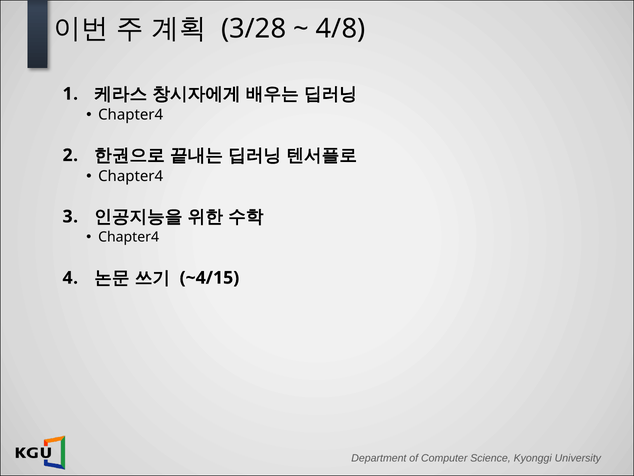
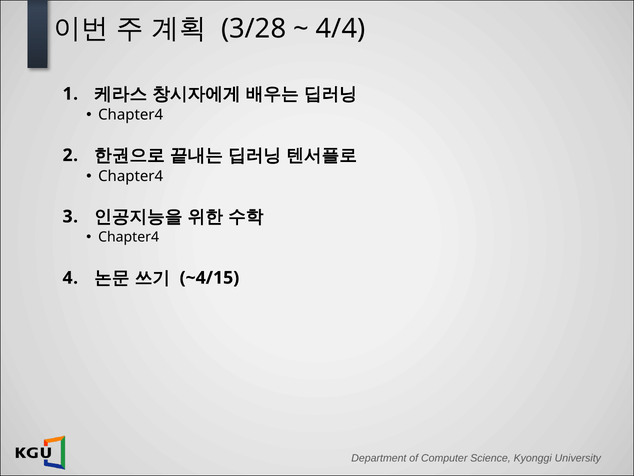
4/8: 4/8 -> 4/4 (341, 28)
